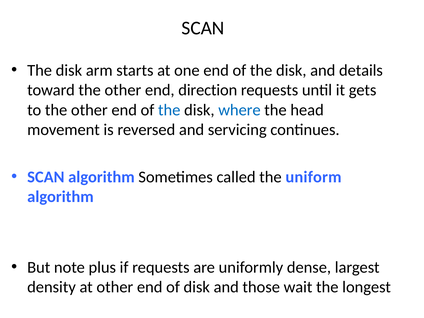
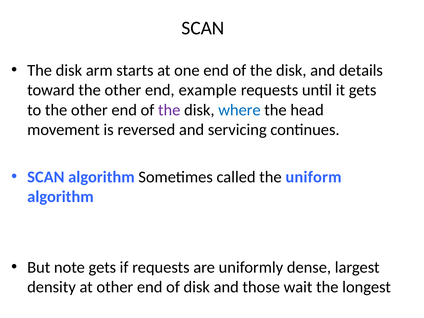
direction: direction -> example (208, 90)
the colour: blue -> purple (169, 110)
note plus: plus -> gets (102, 267)
